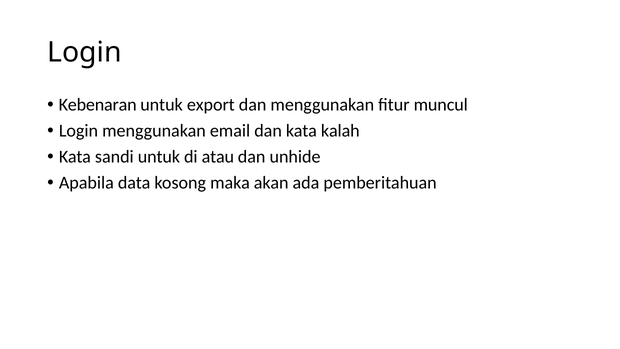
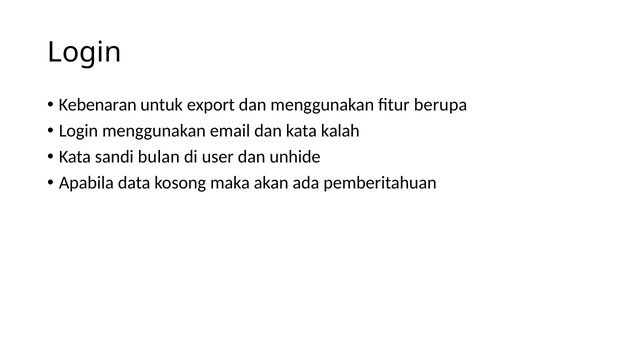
muncul: muncul -> berupa (441, 105)
sandi untuk: untuk -> bulan (159, 157)
atau: atau -> user (218, 157)
